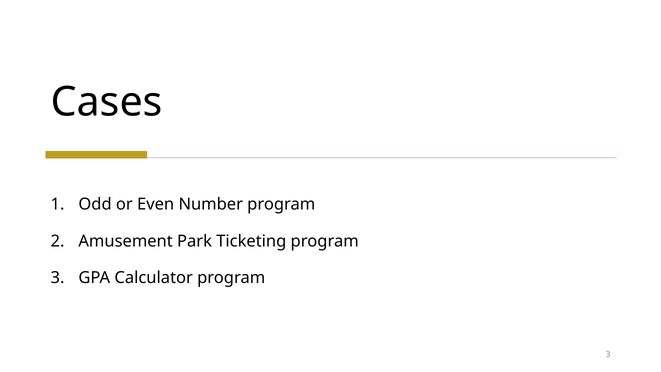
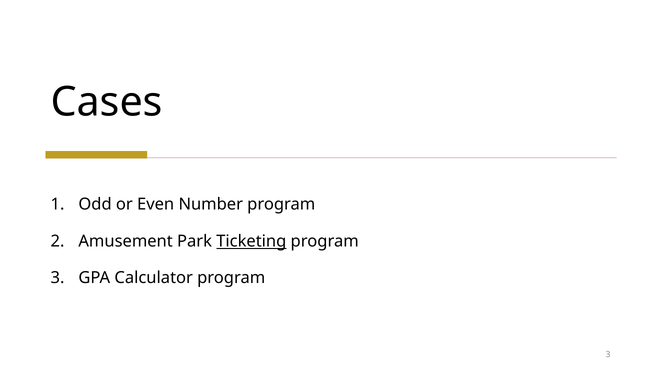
Ticketing underline: none -> present (251, 241)
